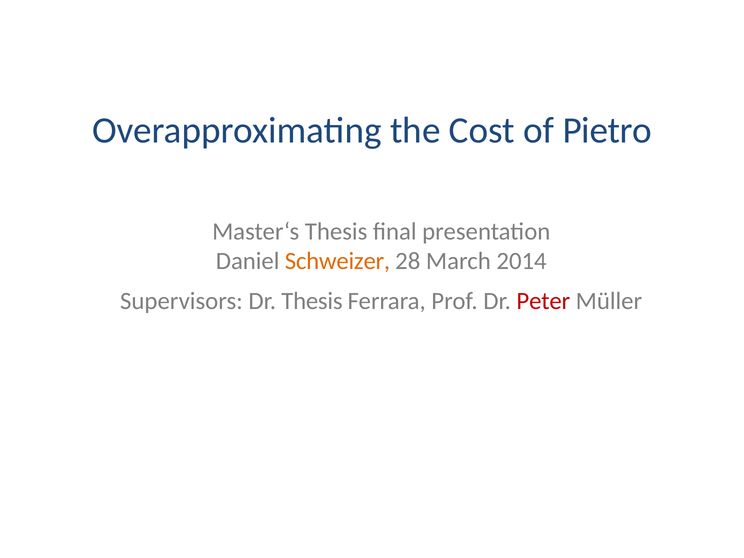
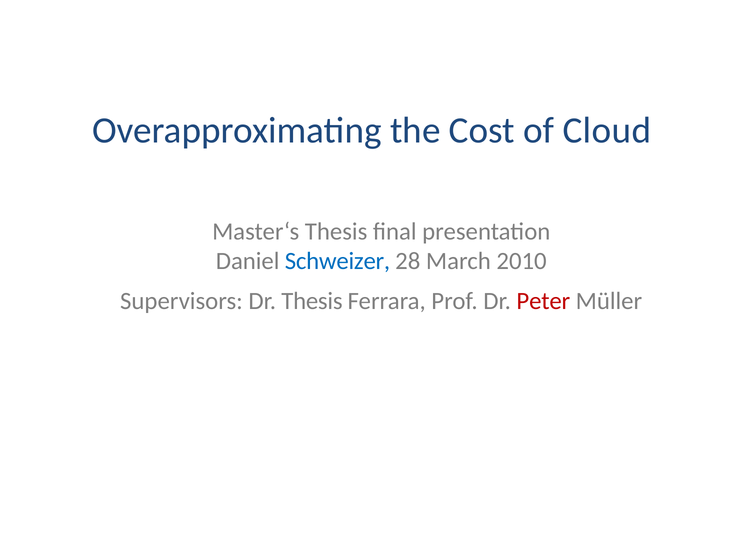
Pietro: Pietro -> Cloud (607, 131)
Schweizer colour: orange -> blue (338, 261)
2014: 2014 -> 2010 (522, 261)
